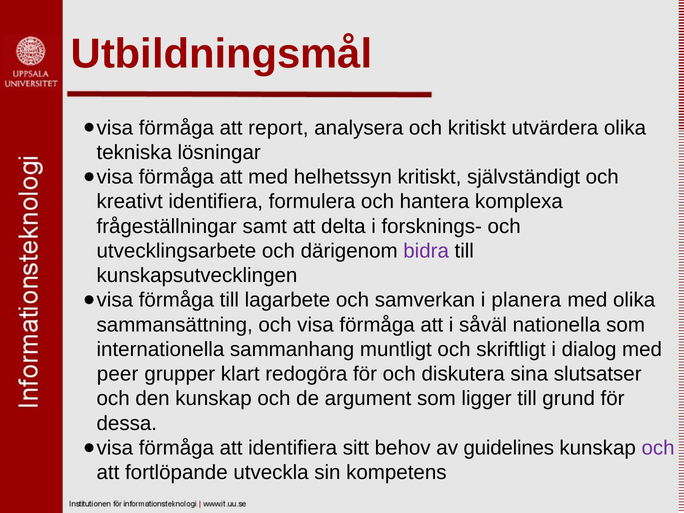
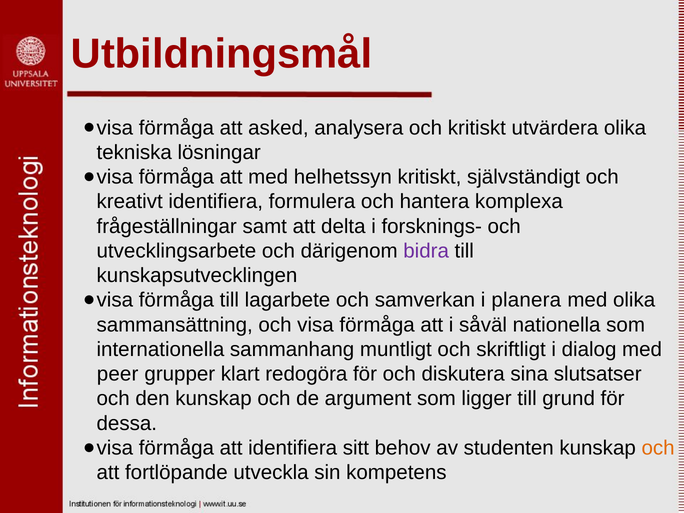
report: report -> asked (278, 128)
guidelines: guidelines -> studenten (509, 448)
och colour: purple -> orange (658, 448)
